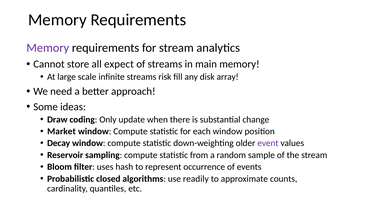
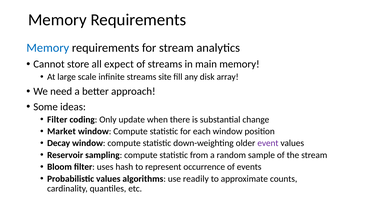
Memory colour: purple -> blue (48, 48)
risk: risk -> site (165, 77)
Draw: Draw -> Filter (57, 120)
Probabilistic closed: closed -> values (108, 179)
